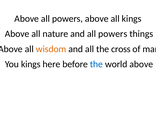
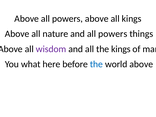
wisdom colour: orange -> purple (51, 49)
the cross: cross -> kings (121, 49)
You kings: kings -> what (31, 64)
